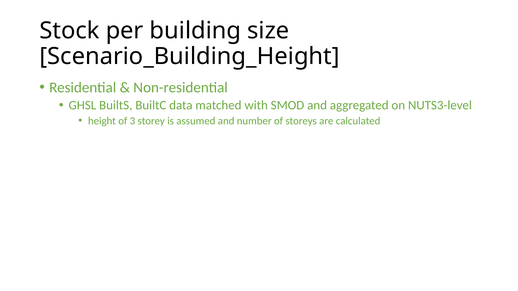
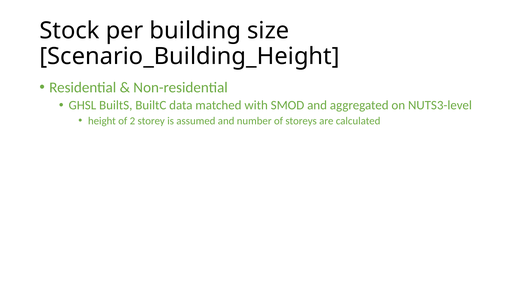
3: 3 -> 2 (132, 121)
